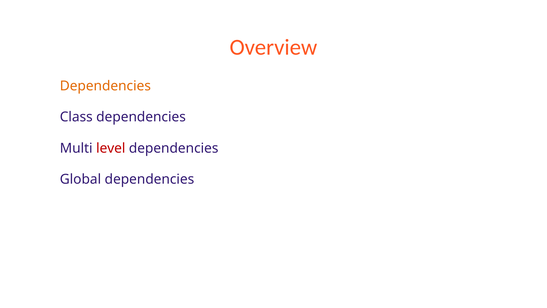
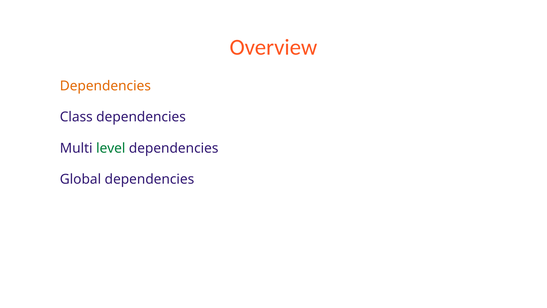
level colour: red -> green (111, 148)
